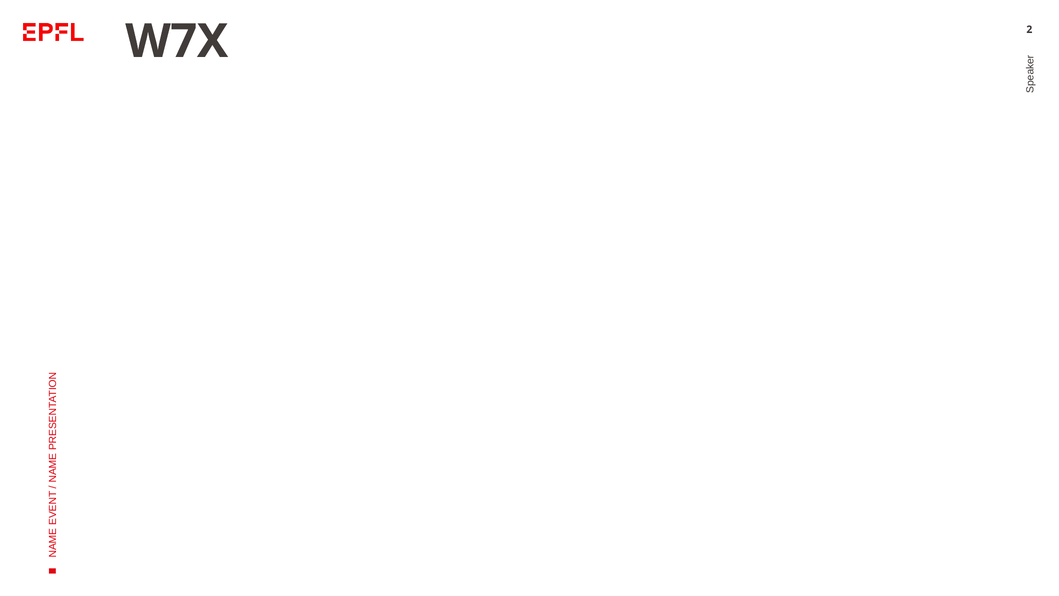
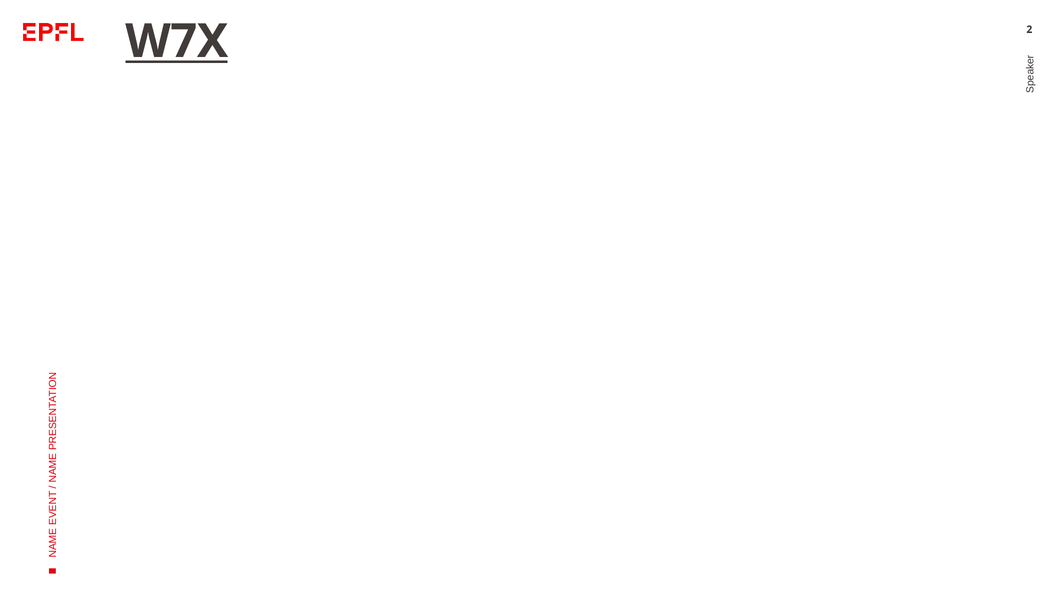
W7X underline: none -> present (177, 41)
